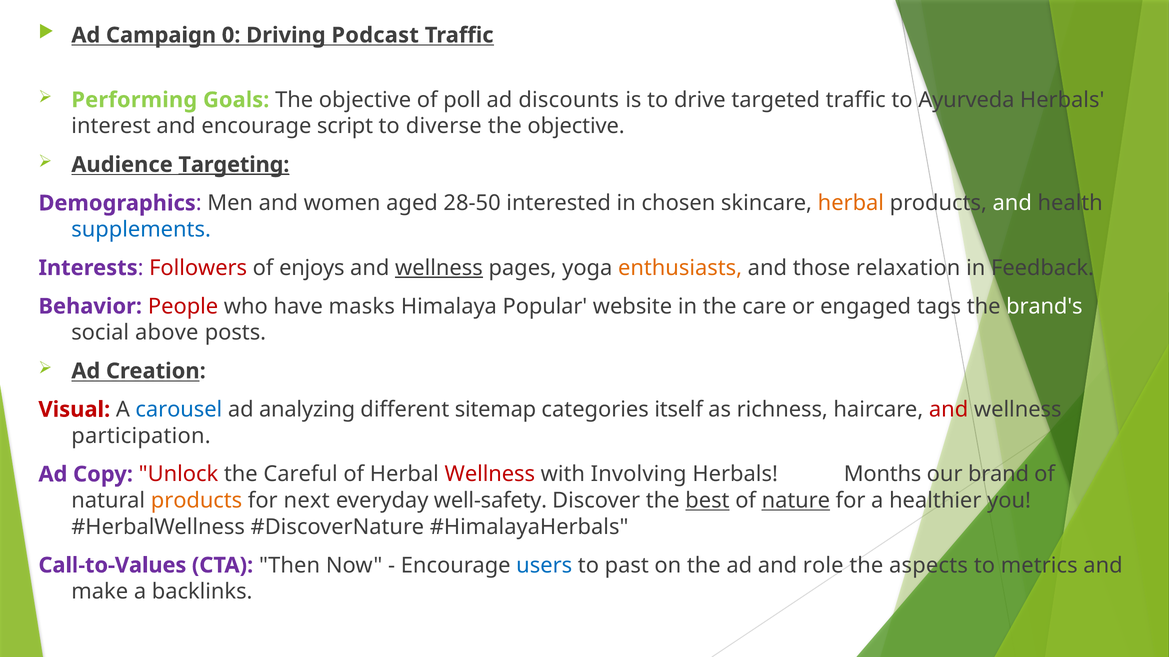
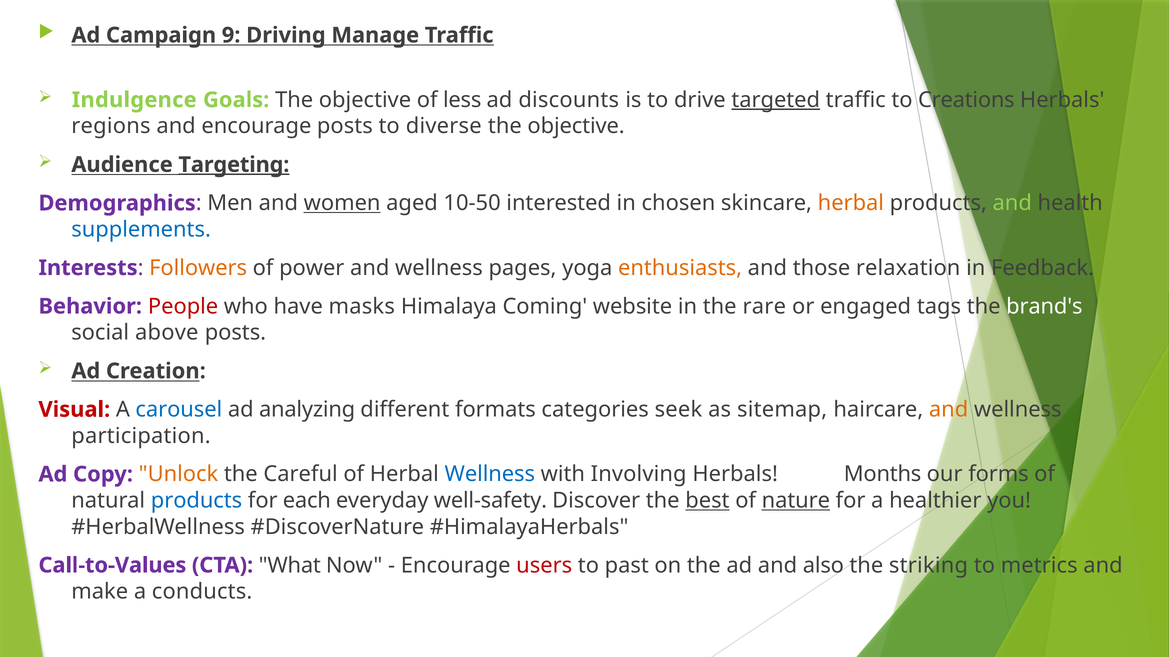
0: 0 -> 9 (231, 35)
Podcast: Podcast -> Manage (375, 35)
Performing: Performing -> Indulgence (134, 100)
poll: poll -> less (462, 100)
targeted underline: none -> present (776, 100)
Ayurveda: Ayurveda -> Creations (966, 100)
interest: interest -> regions (111, 126)
encourage script: script -> posts (345, 126)
women underline: none -> present (342, 203)
28-50: 28-50 -> 10-50 (472, 203)
and colour: white -> light green (1012, 203)
Followers colour: red -> orange (198, 268)
enjoys: enjoys -> power (312, 268)
wellness underline: present -> none (439, 268)
Popular: Popular -> Coming (545, 307)
care: care -> rare (764, 307)
sitemap: sitemap -> formats (495, 410)
itself: itself -> seek (678, 410)
richness: richness -> sitemap (782, 410)
and colour: red -> orange (949, 410)
Unlock colour: red -> orange (178, 475)
Wellness colour: red -> blue (490, 475)
brand: brand -> forms (998, 475)
products colour: orange -> blue (197, 501)
next: next -> each (307, 501)
Then: Then -> What (290, 566)
users colour: blue -> red (544, 566)
role: role -> also (823, 566)
aspects: aspects -> striking (928, 566)
backlinks: backlinks -> conducts (202, 592)
